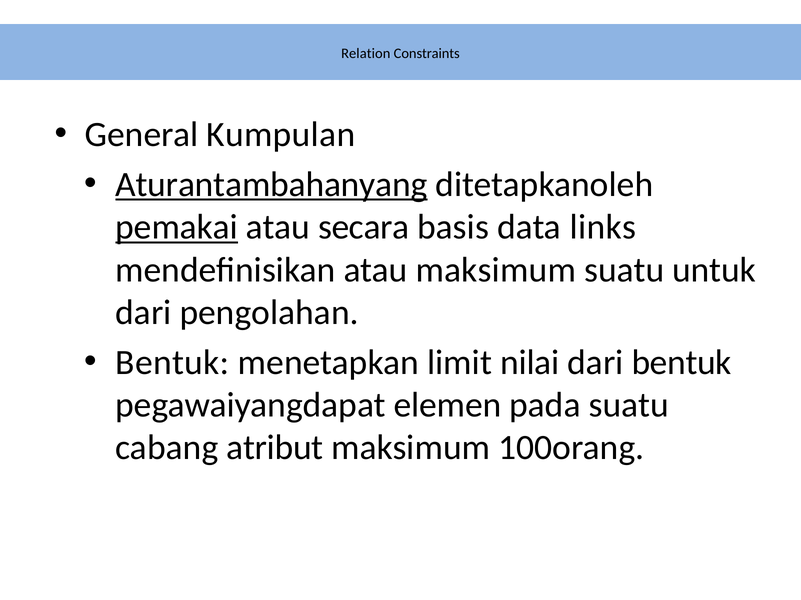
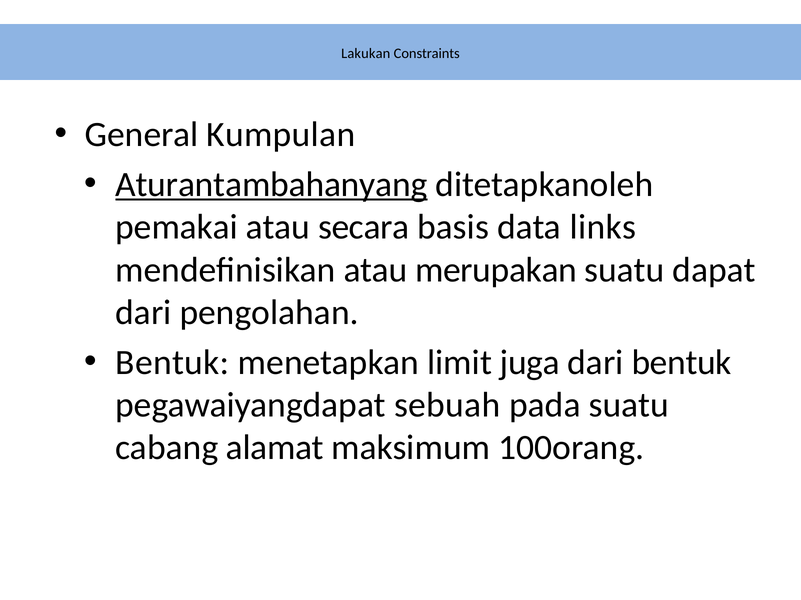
Relation: Relation -> Lakukan (366, 53)
pemakai underline: present -> none (177, 227)
atau maksimum: maksimum -> merupakan (496, 270)
untuk: untuk -> dapat (714, 270)
nilai: nilai -> juga (530, 363)
elemen: elemen -> sebuah (447, 406)
atribut: atribut -> alamat (275, 448)
